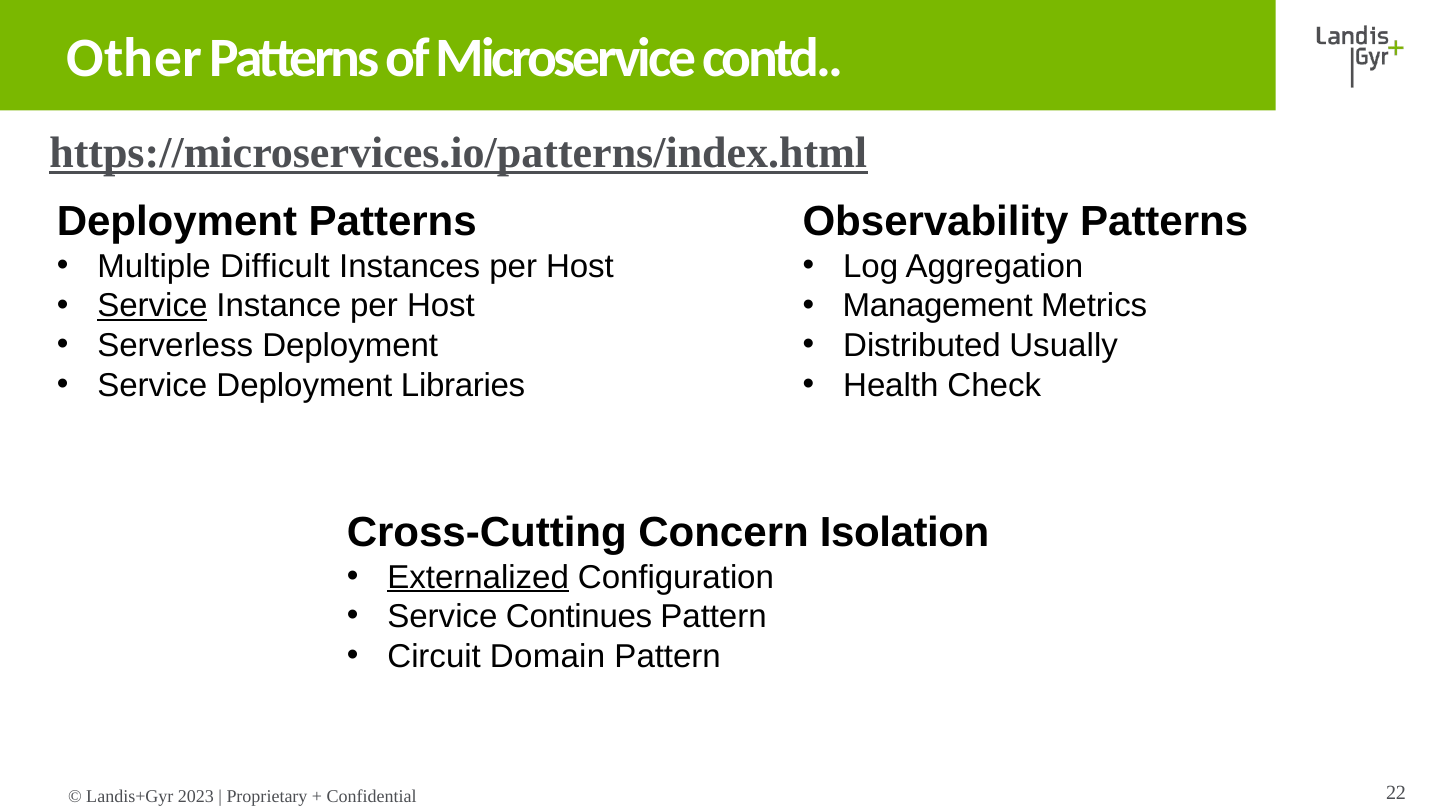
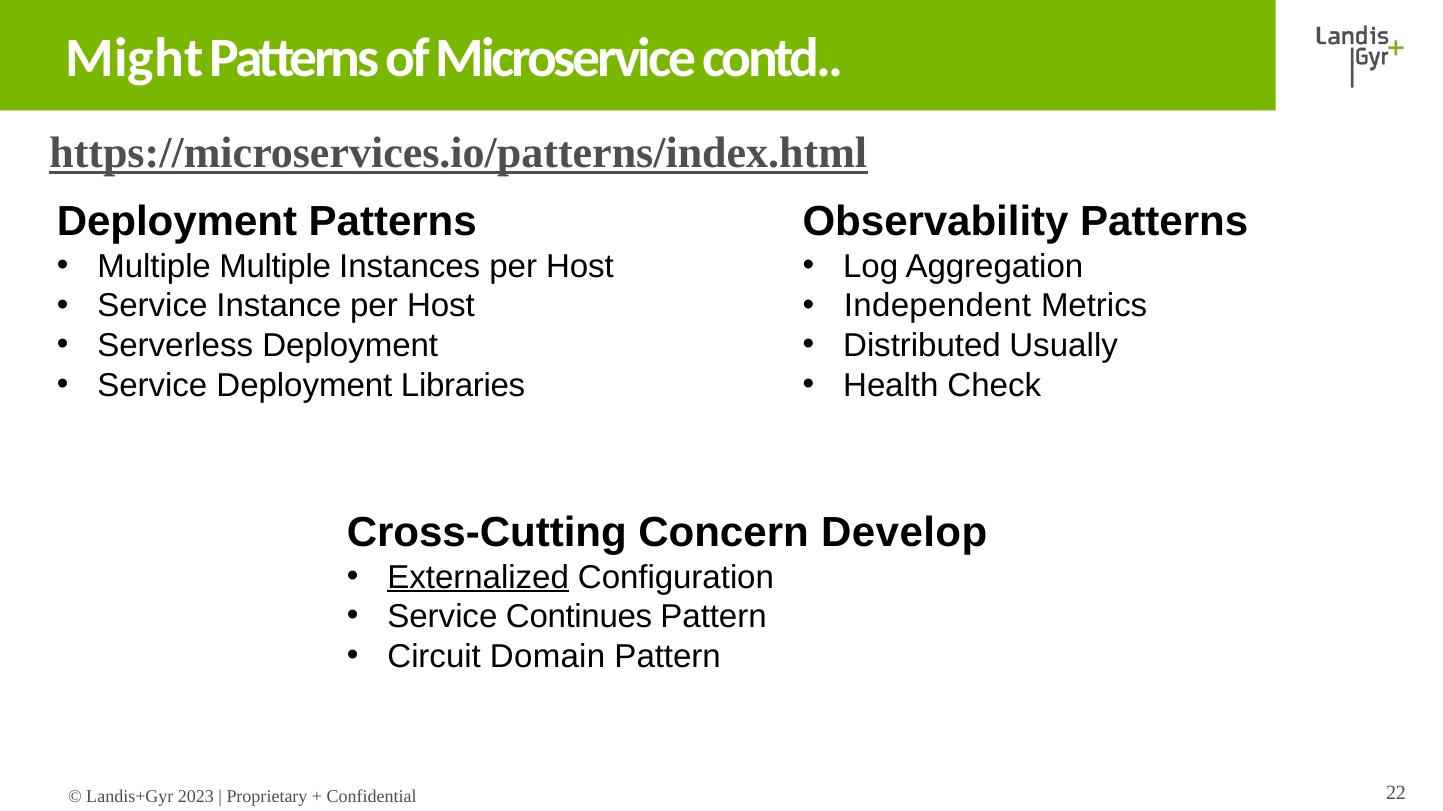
Other: Other -> Might (135, 58)
Multiple Difficult: Difficult -> Multiple (275, 267)
Service underline: present -> none (152, 306)
Management: Management -> Independent (937, 306)
Isolation: Isolation -> Develop (904, 533)
